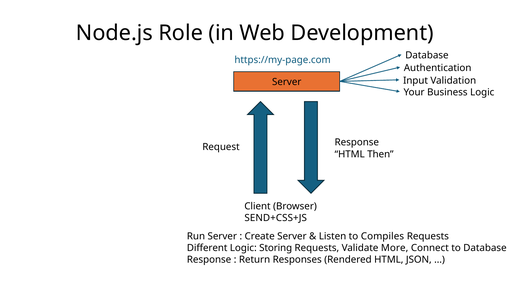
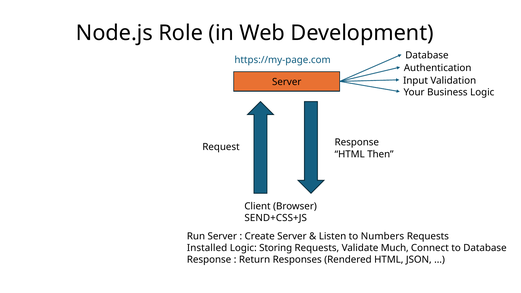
Compiles: Compiles -> Numbers (382, 236)
Different: Different -> Installed (207, 248)
More: More -> Much (395, 248)
